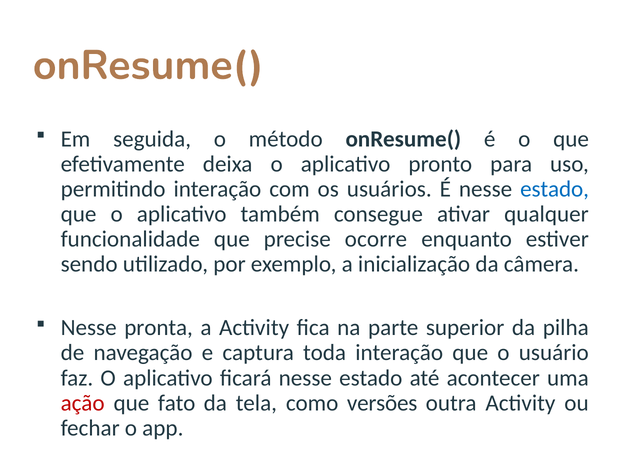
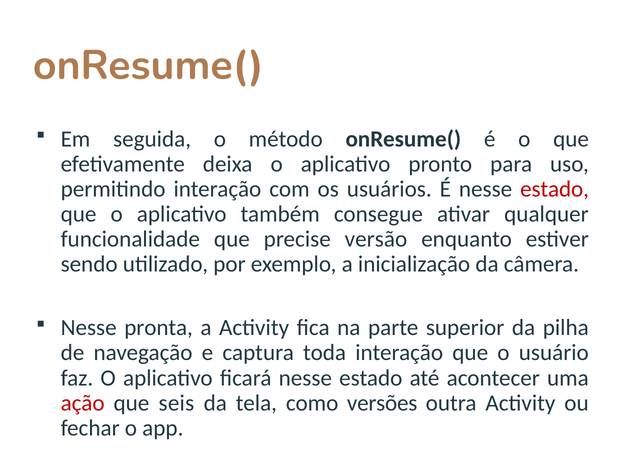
estado colour: blue -> red (555, 189)
ocorre: ocorre -> versão (376, 239)
fato: fato -> seis (176, 403)
